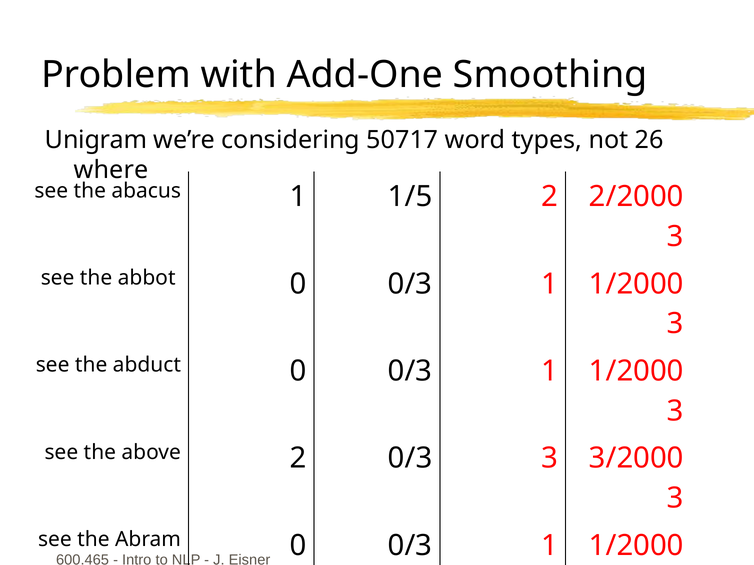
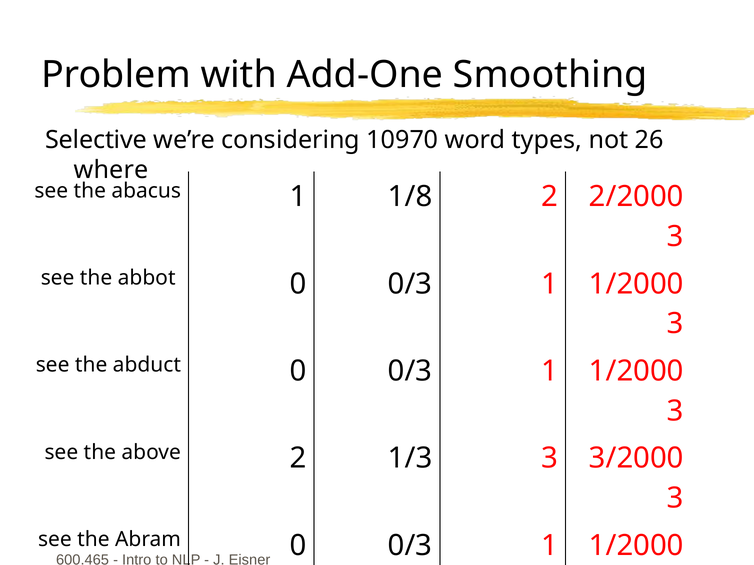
Unigram: Unigram -> Selective (96, 140)
50717: 50717 -> 10970 (402, 140)
1/5: 1/5 -> 1/8 (410, 197)
2 0/3: 0/3 -> 1/3 (410, 459)
